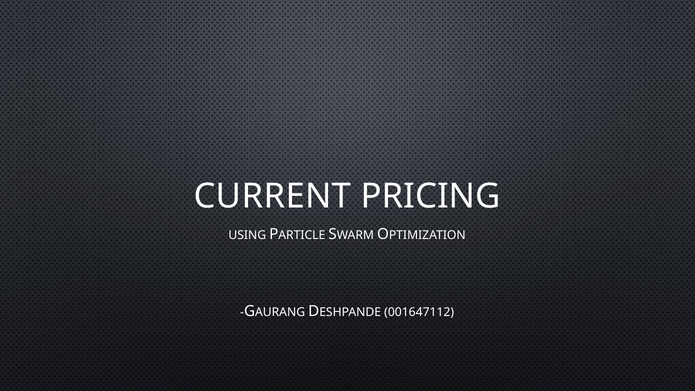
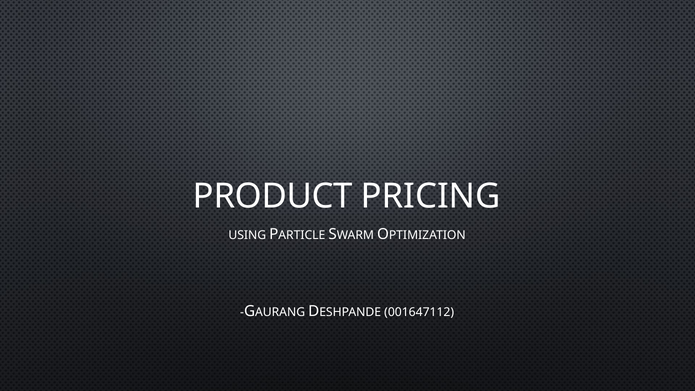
CURRENT: CURRENT -> PRODUCT (273, 196)
